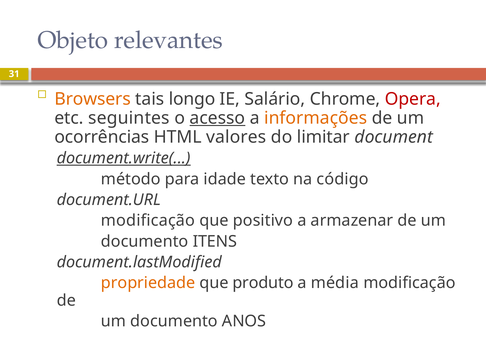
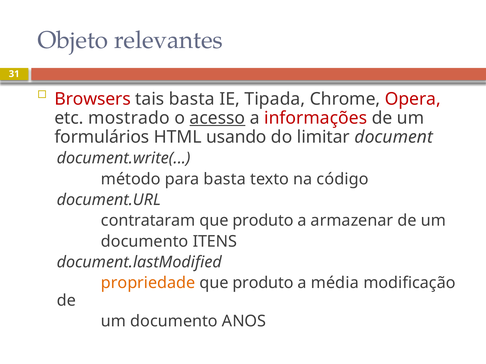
Browsers colour: orange -> red (93, 99)
tais longo: longo -> basta (192, 99)
Salário: Salário -> Tipada (275, 99)
seguintes: seguintes -> mostrado (129, 118)
informações colour: orange -> red (316, 118)
ocorrências: ocorrências -> formulários (102, 137)
valores: valores -> usando (236, 137)
document.write( underline: present -> none (124, 158)
para idade: idade -> basta (225, 179)
modificação: modificação -> contrataram (148, 221)
positivo: positivo -> produto (263, 221)
